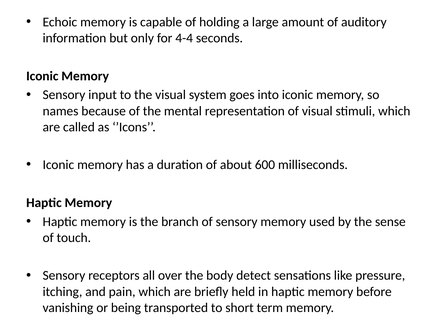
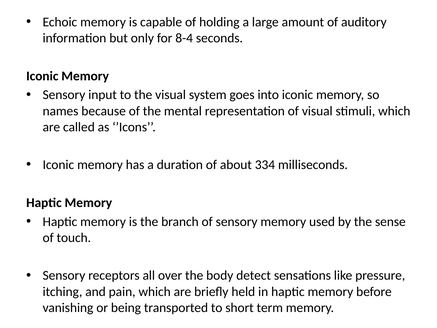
4-4: 4-4 -> 8-4 (184, 38)
600: 600 -> 334 (265, 165)
